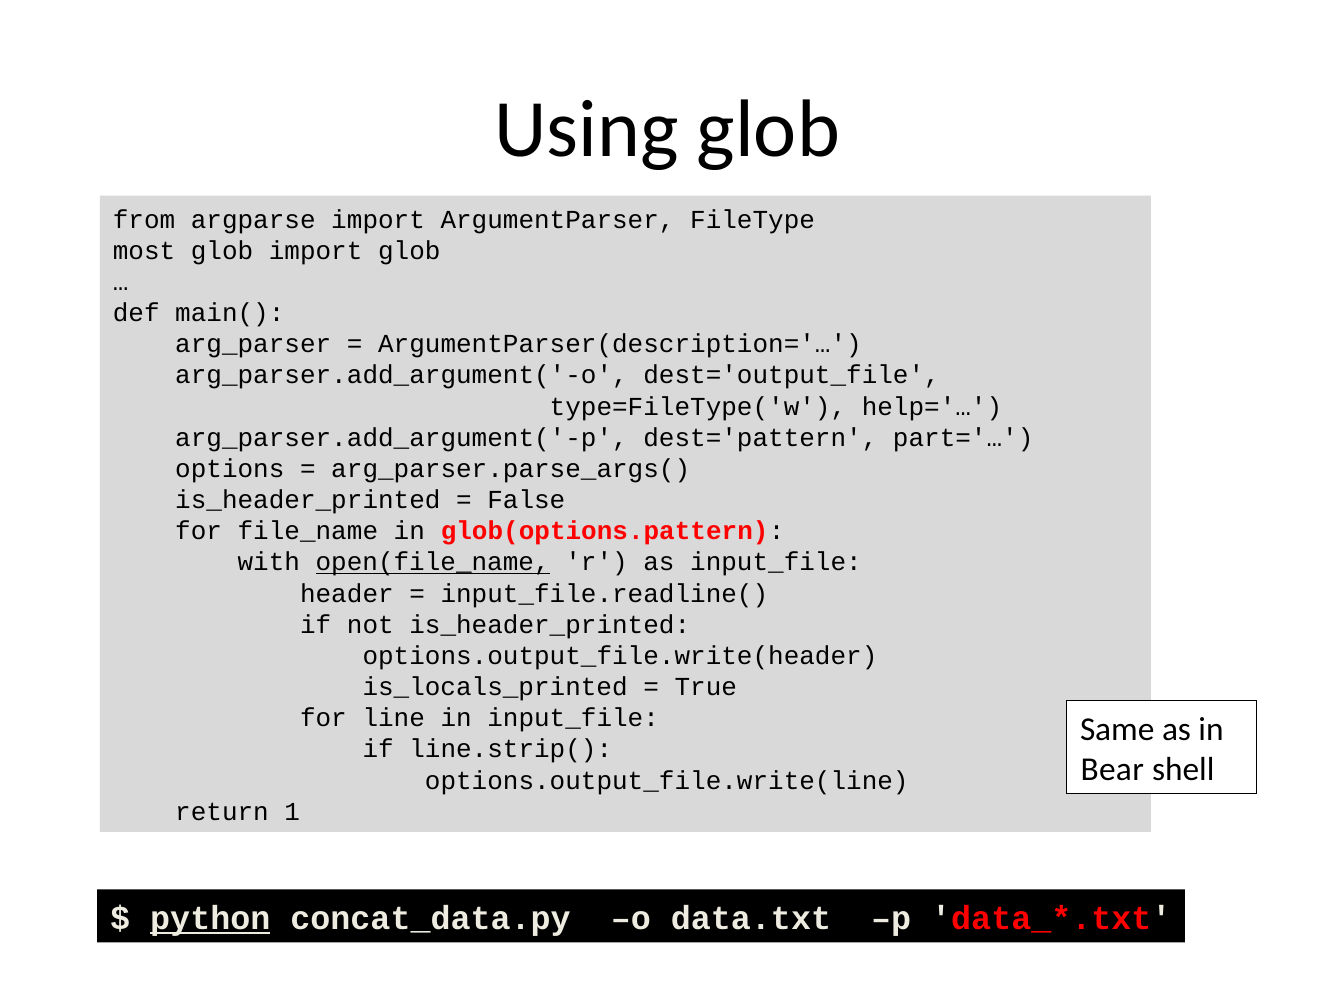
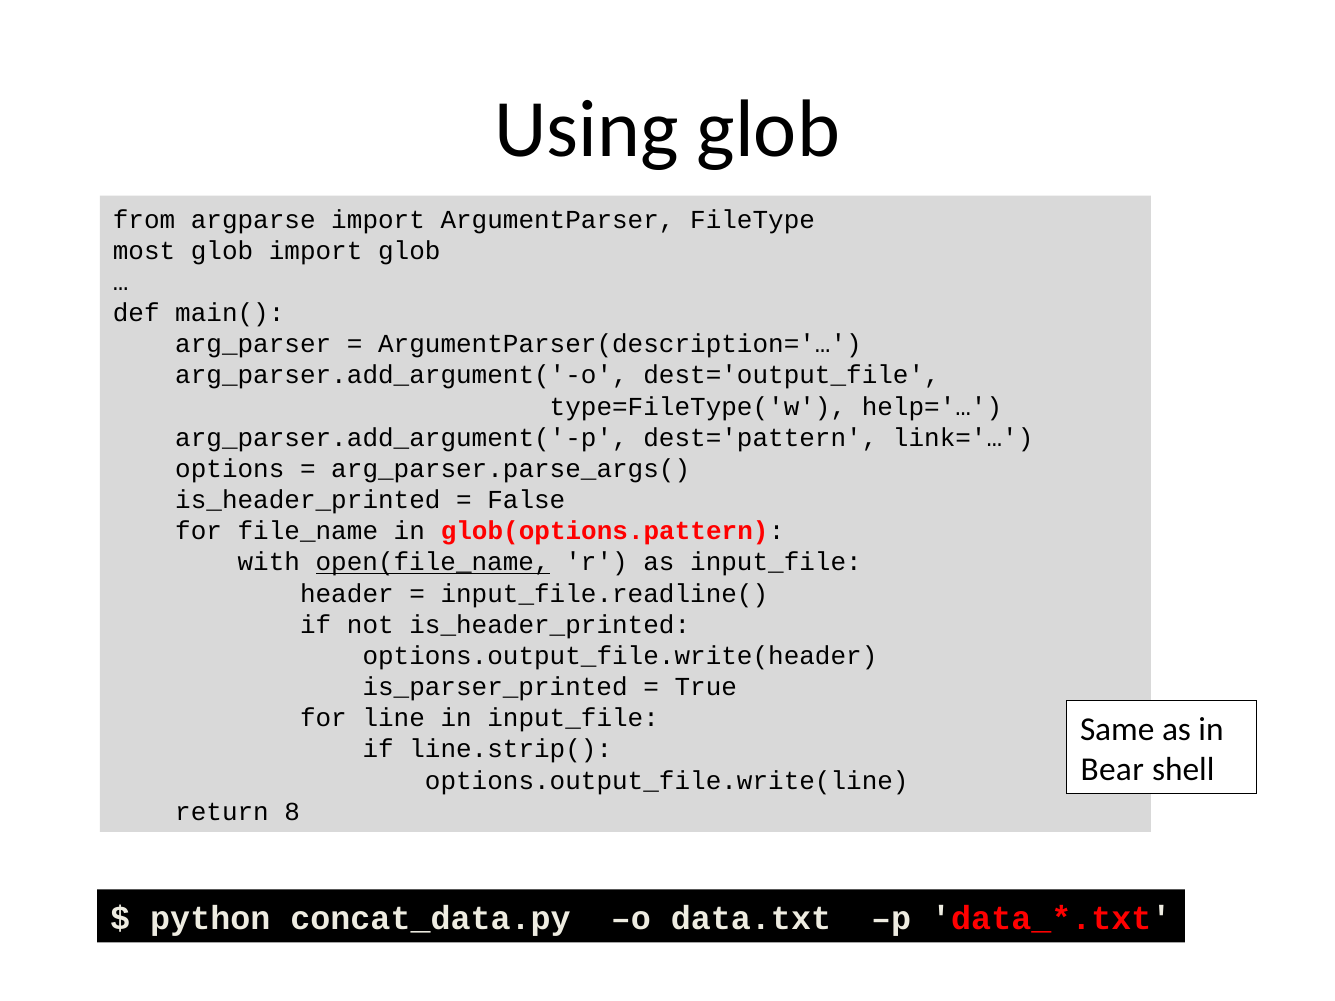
part='…: part='… -> link='… (963, 438)
is_locals_printed: is_locals_printed -> is_parser_printed (495, 687)
1: 1 -> 8 (292, 812)
python underline: present -> none (210, 918)
